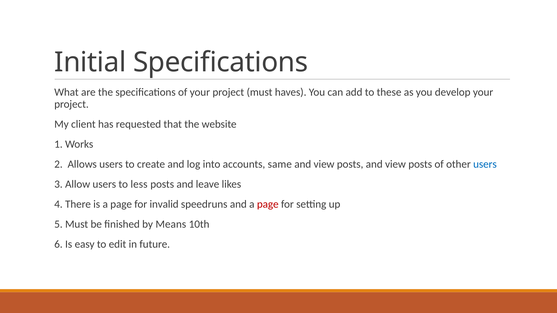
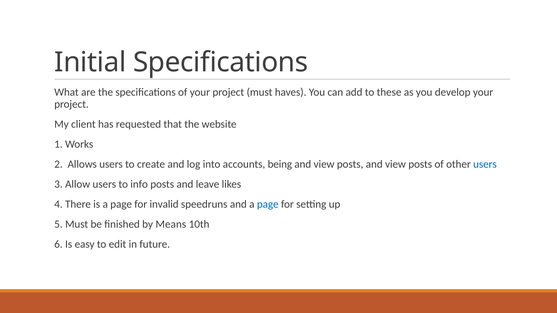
same: same -> being (280, 164)
less: less -> info (139, 184)
page colour: red -> blue (268, 204)
